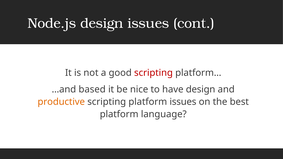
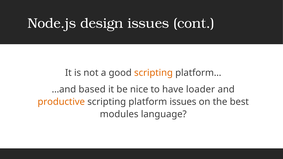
scripting colour: red -> orange (153, 73)
have design: design -> loader (200, 89)
platform: platform -> modules (119, 114)
